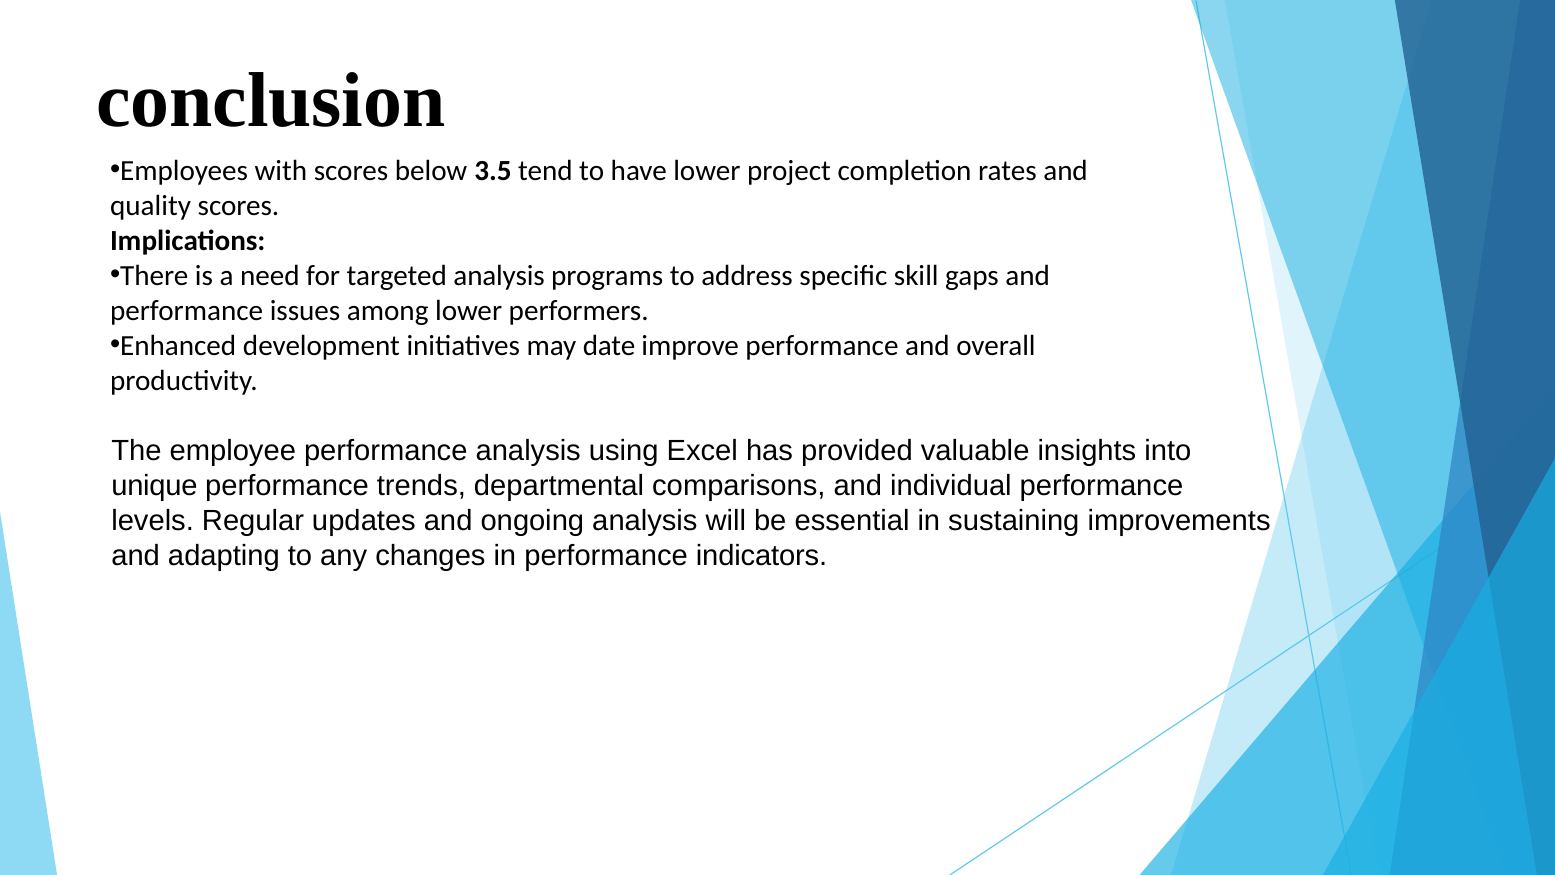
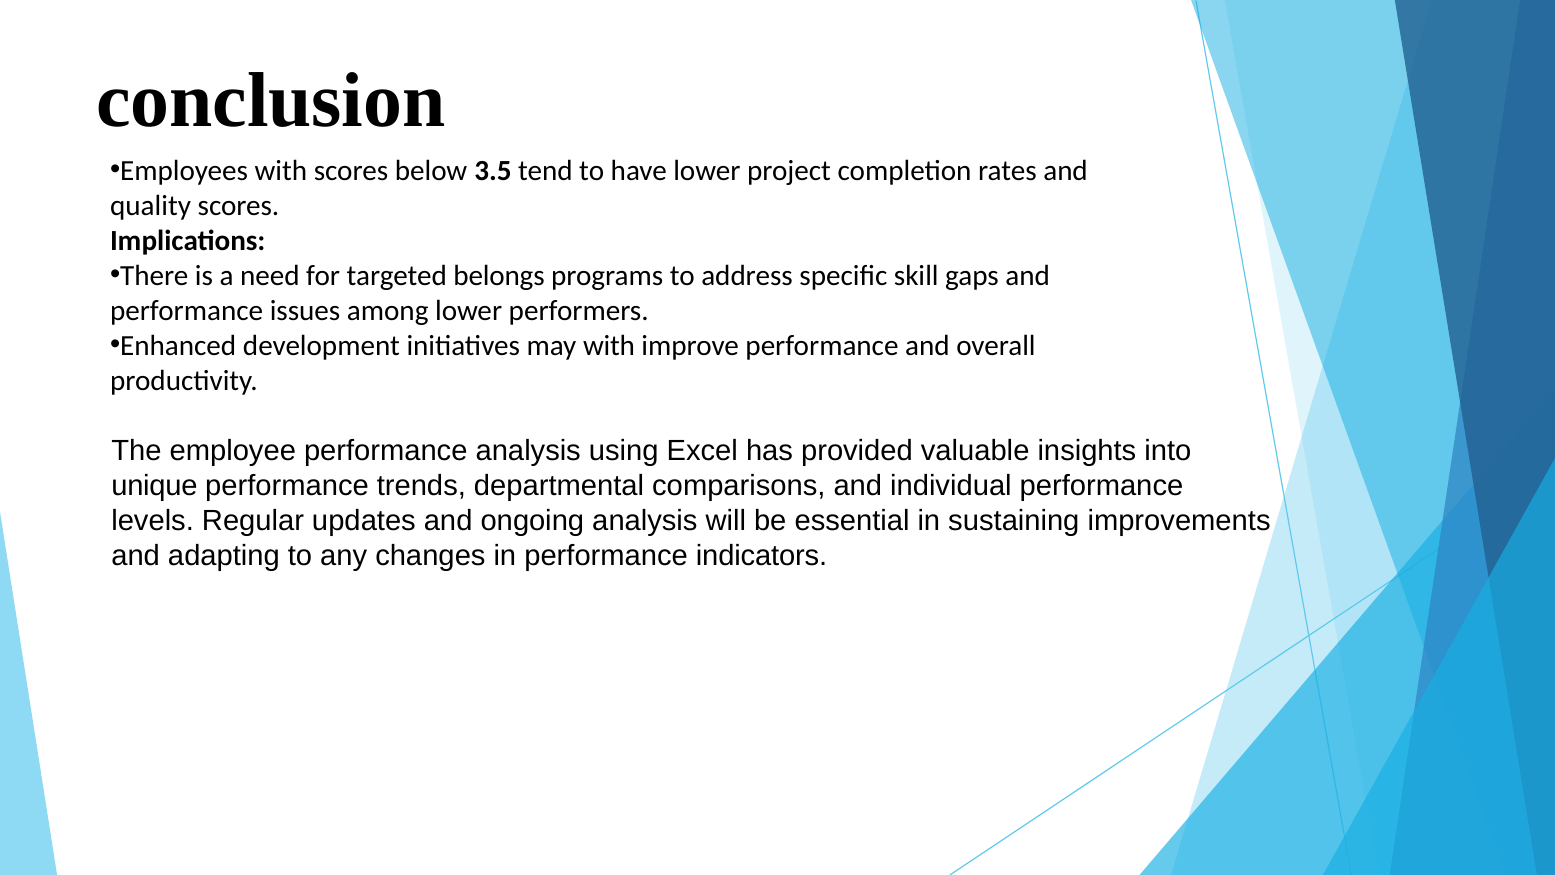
targeted analysis: analysis -> belongs (499, 276)
may date: date -> with (609, 346)
